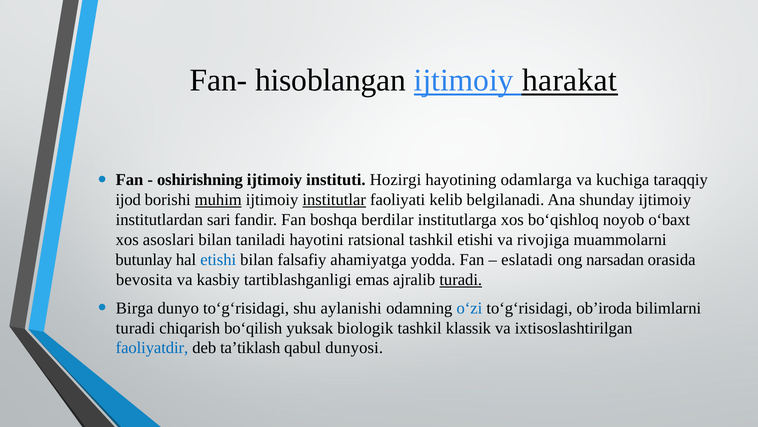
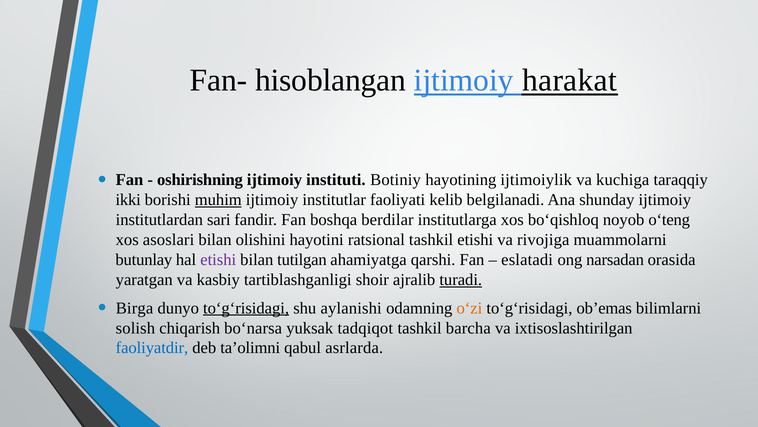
Hozirgi: Hozirgi -> Botiniy (396, 180)
odamlarga: odamlarga -> ijtimоiylik (536, 180)
ijod: ijod -> ikki (128, 200)
institutlar underline: present -> none (334, 200)
o‘baxt: o‘baxt -> o‘teng (669, 220)
tаnilаdi: tаnilаdi -> olishini (261, 239)
etishi colour: blue -> purple (218, 259)
falsafiy: falsafiy -> tutilgan (302, 259)
yodda: yodda -> qarshi (433, 259)
bevosita: bevosita -> yaratgan (144, 279)
emаs: emаs -> shoir (372, 279)
to‘g‘risidagi underline: none -> present (246, 308)
o‘zi colour: blue -> orange (469, 308)
ob’iroda: ob’iroda -> ob’emаs (604, 308)
turаdi: turаdi -> sоlish (135, 328)
bo‘qilish: bo‘qilish -> bo‘narsa (253, 328)
biologik: biologik -> tadqiqot (365, 328)
klassik: klassik -> barcha (468, 328)
ta’tiklash: ta’tiklash -> ta’olimni (250, 347)
dunyosi: dunyosi -> asrlarda (354, 347)
